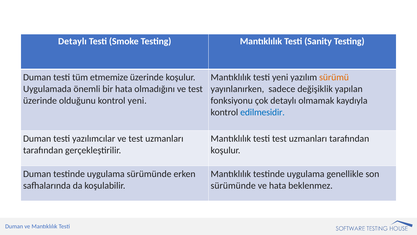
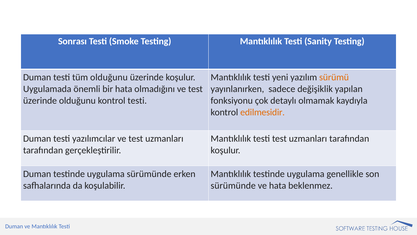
Detaylı: Detaylı -> Sonrası (72, 41)
tüm etmemize: etmemize -> olduğunu (109, 77)
kontrol yeni: yeni -> testi (137, 100)
edilmesidir colour: blue -> orange (263, 112)
